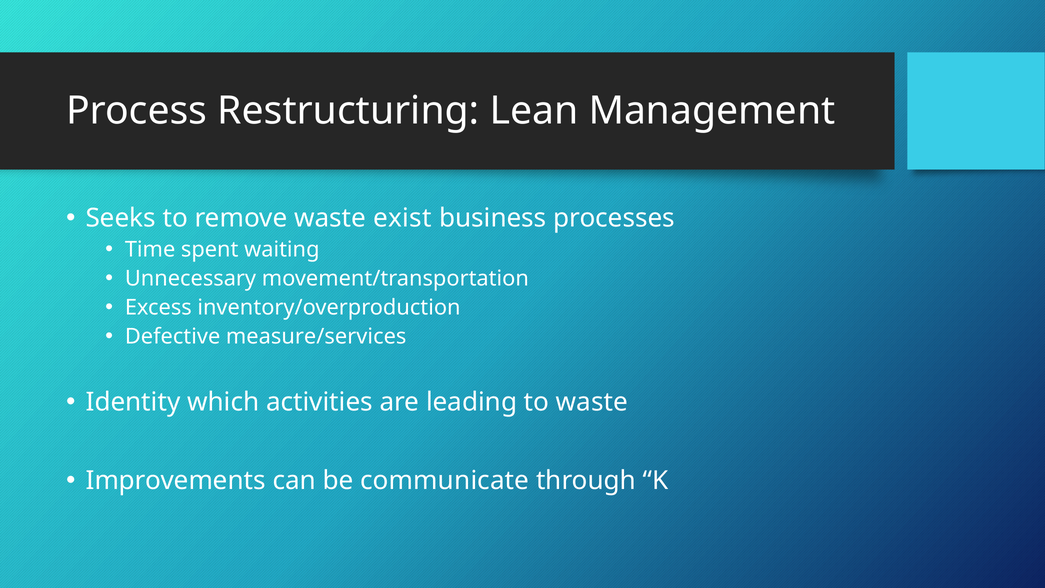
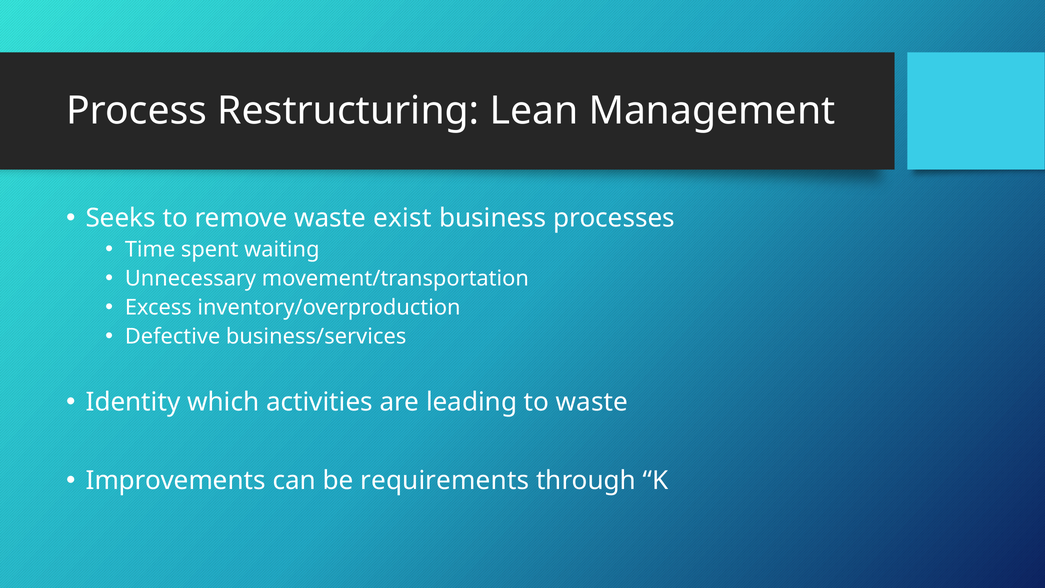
measure/services: measure/services -> business/services (316, 336)
communicate: communicate -> requirements (445, 480)
